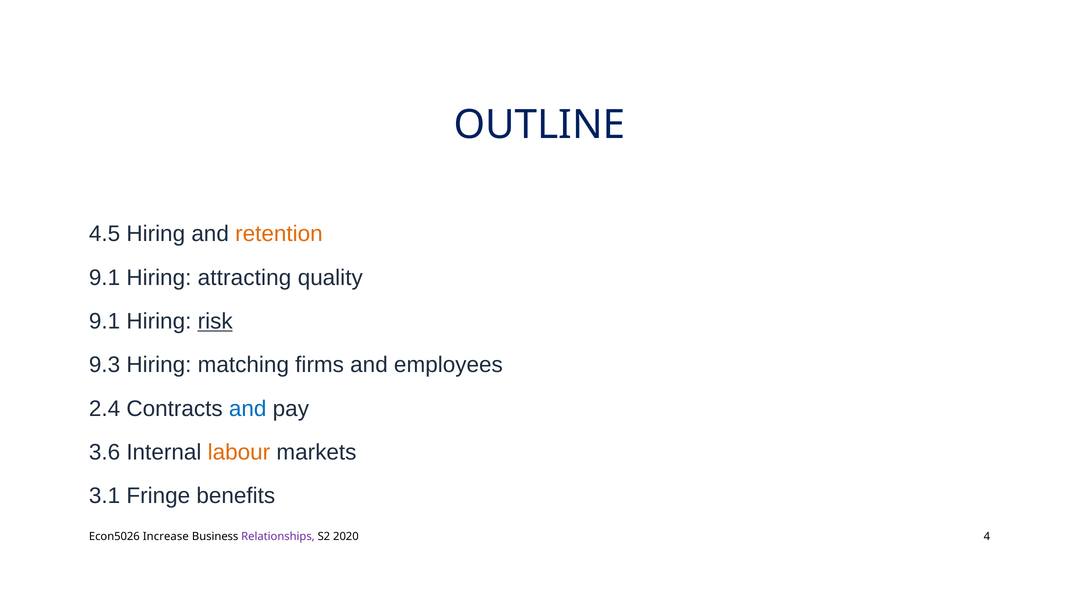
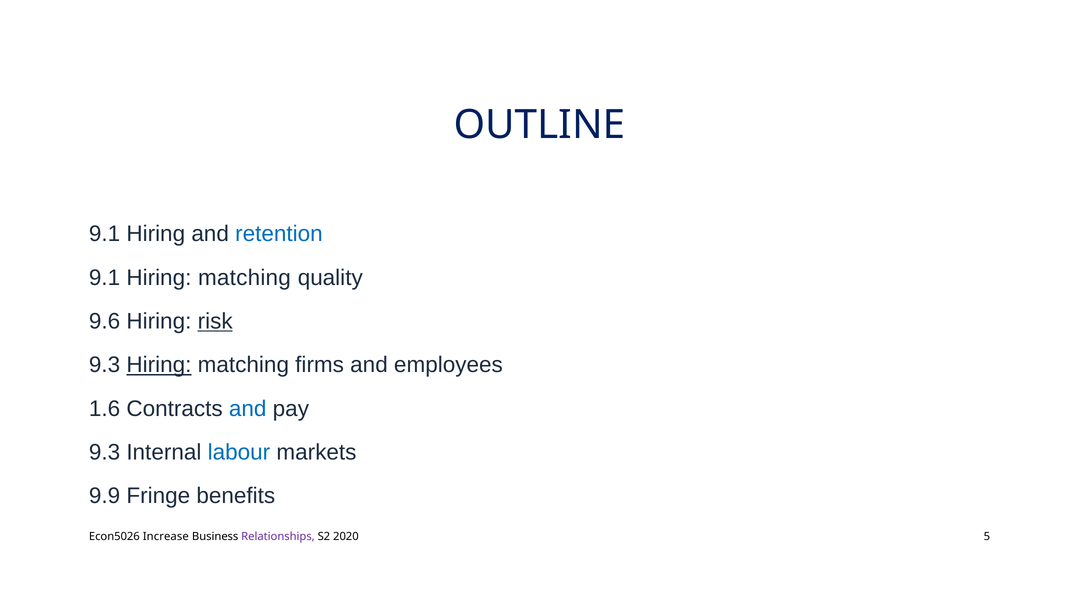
4.5: 4.5 -> 9.1 (105, 234)
retention colour: orange -> blue (279, 234)
9.1 Hiring attracting: attracting -> matching (244, 278)
9.1: 9.1 -> 9.6 (105, 321)
Hiring underline: none -> present (159, 365)
2.4: 2.4 -> 1.6 (105, 409)
3.6: 3.6 -> 9.3 (105, 452)
labour colour: orange -> blue (239, 452)
3.1: 3.1 -> 9.9 (105, 496)
4: 4 -> 5 (987, 537)
